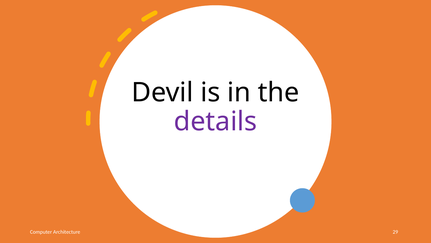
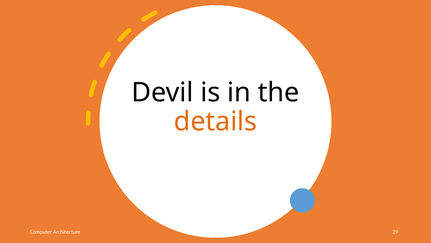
details colour: purple -> orange (215, 121)
